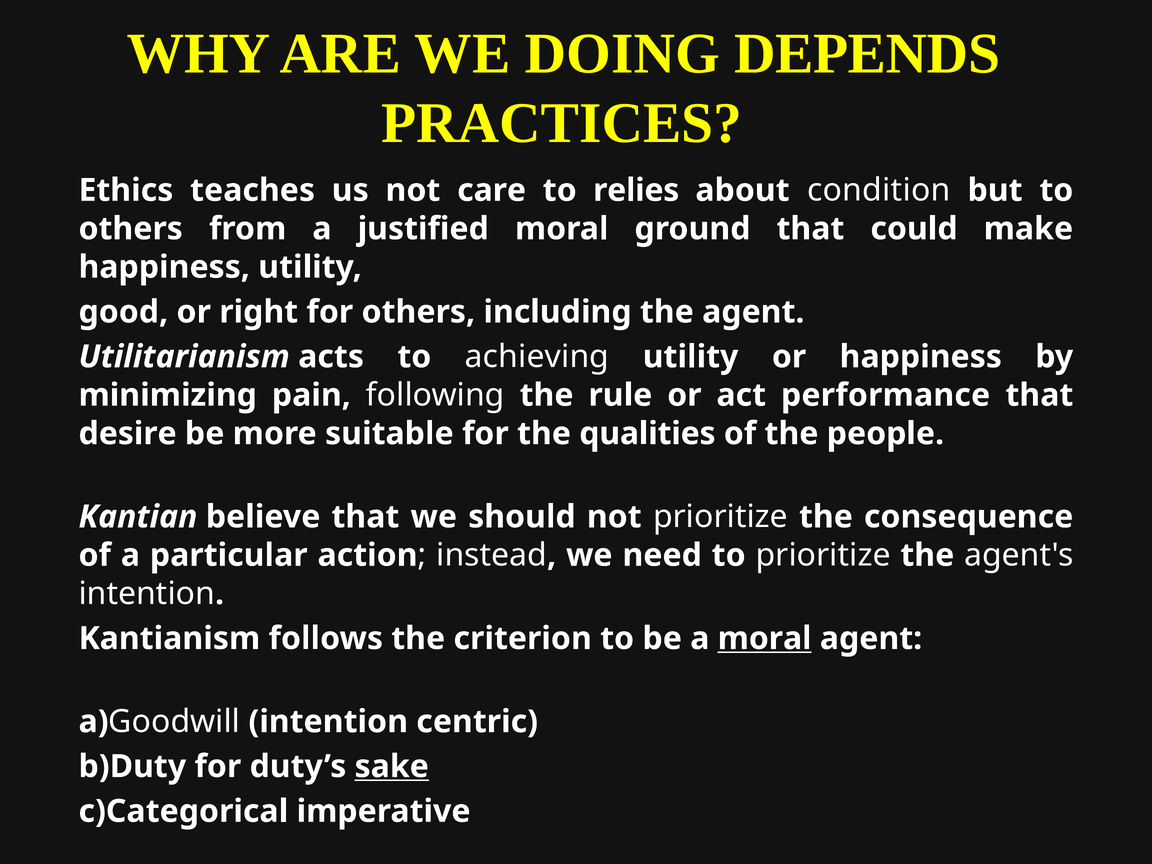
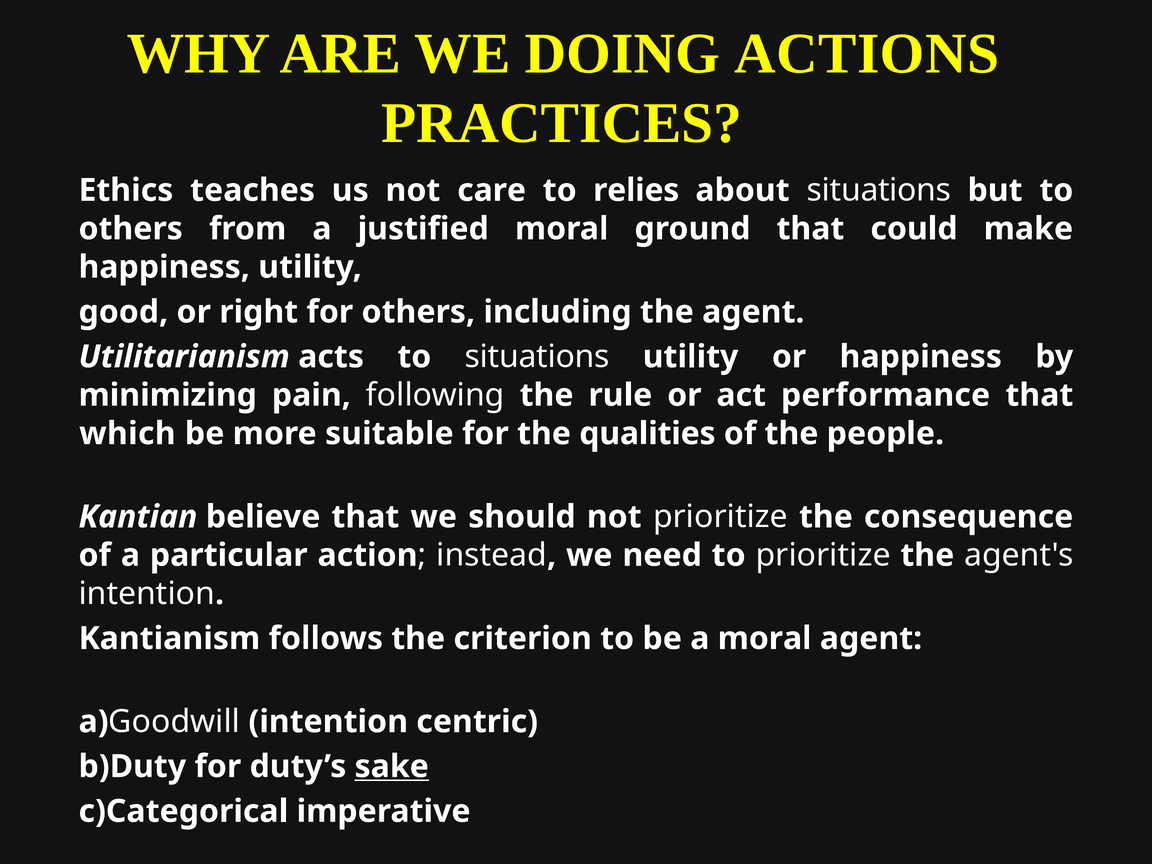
DEPENDS: DEPENDS -> ACTIONS (867, 54)
about condition: condition -> situations (879, 190)
to achieving: achieving -> situations (537, 357)
desire: desire -> which (127, 434)
moral underline: present -> none (765, 638)
